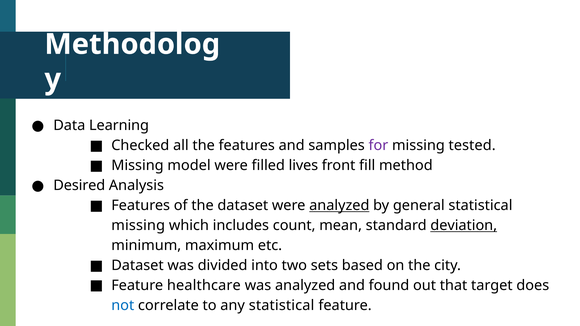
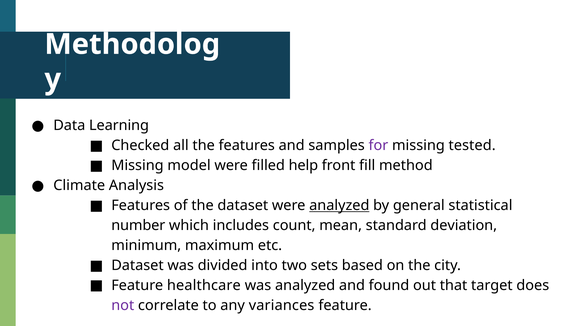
lives: lives -> help (303, 166)
Desired: Desired -> Climate (79, 186)
missing: missing -> number (138, 226)
deviation underline: present -> none (464, 226)
not colour: blue -> purple (123, 306)
any statistical: statistical -> variances (282, 306)
